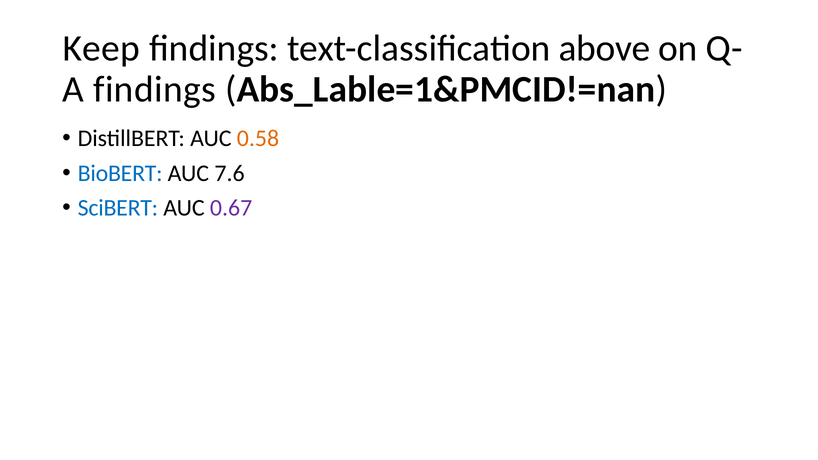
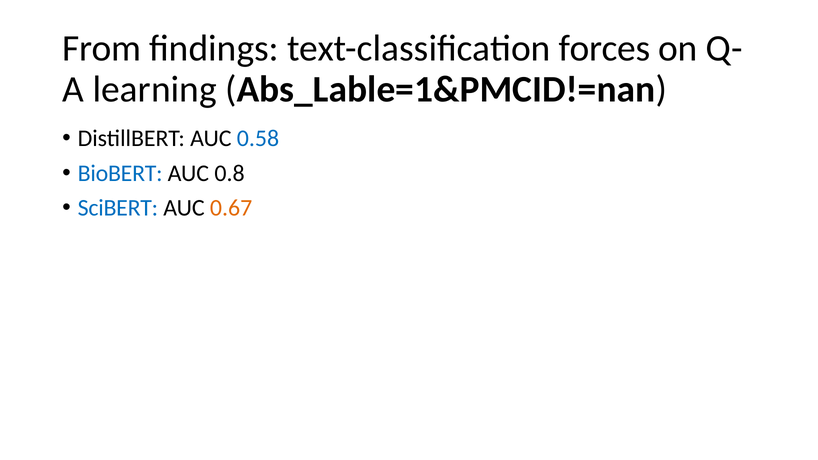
Keep: Keep -> From (102, 48)
above: above -> forces (604, 48)
findings: findings -> learning (155, 90)
0.58 colour: orange -> blue (258, 139)
7.6: 7.6 -> 0.8 (230, 173)
0.67 colour: purple -> orange (231, 208)
